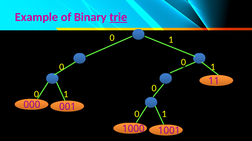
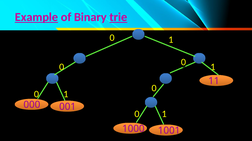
Example underline: none -> present (36, 17)
